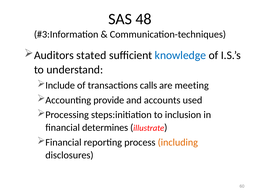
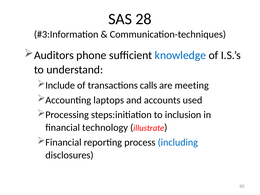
48: 48 -> 28 (144, 19)
stated: stated -> phone (91, 55)
provide: provide -> laptops (109, 100)
determines: determines -> technology (105, 128)
including colour: orange -> blue (178, 142)
